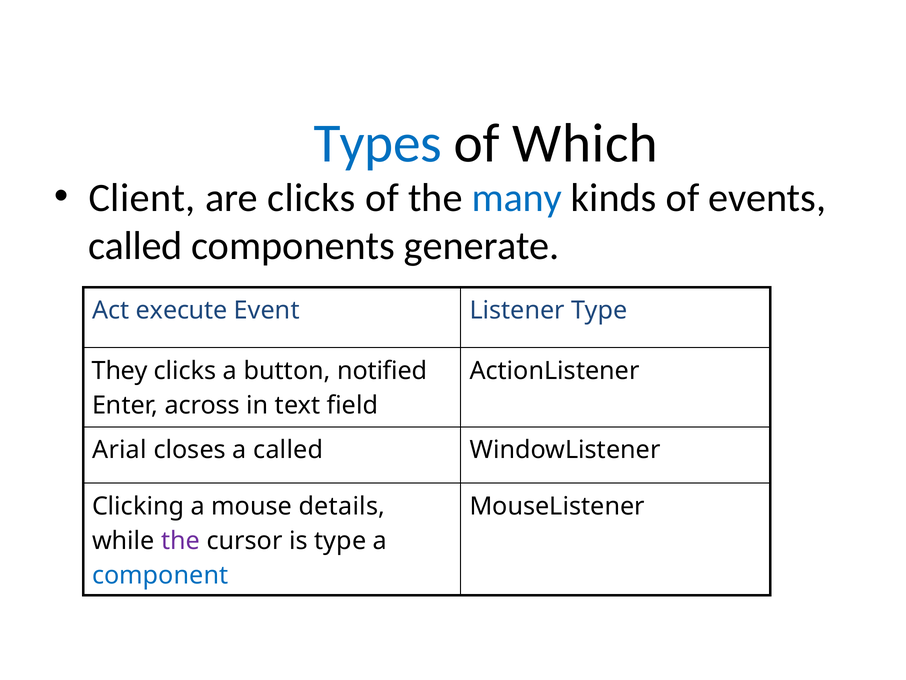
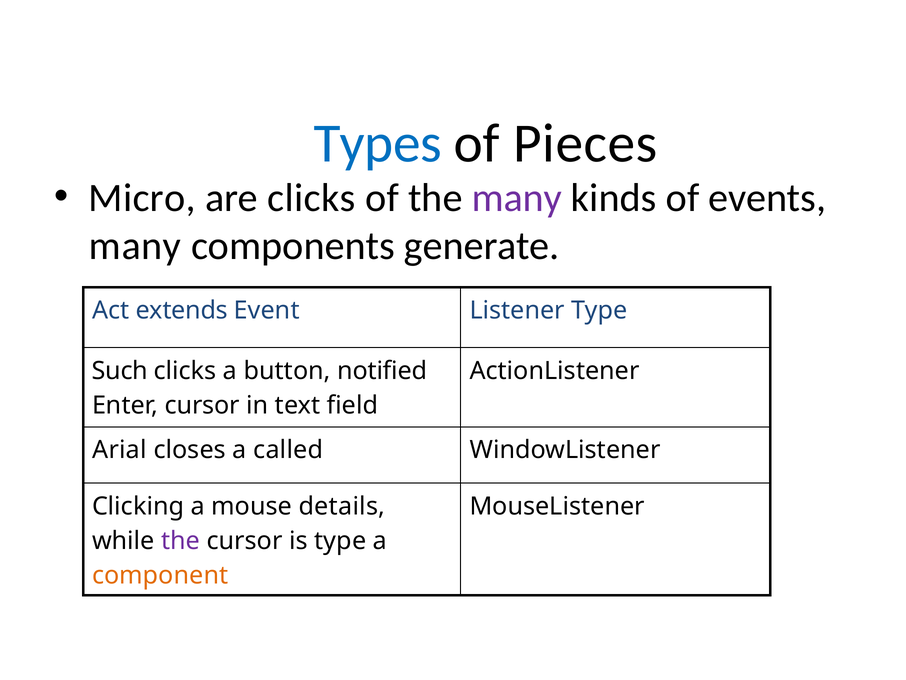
Which: Which -> Pieces (585, 143)
Client: Client -> Micro (142, 198)
many colour: blue -> purple (517, 198)
called: called -> many (135, 246)
execute: execute -> extends (182, 310)
They: They -> Such (120, 371)
Enter across: across -> cursor (202, 405)
component colour: blue -> orange (160, 575)
